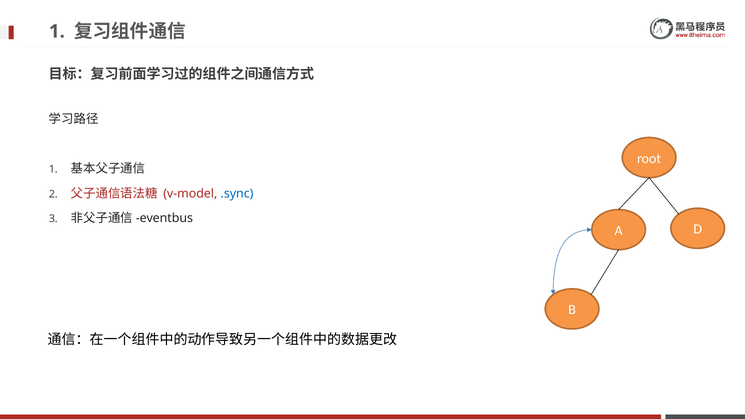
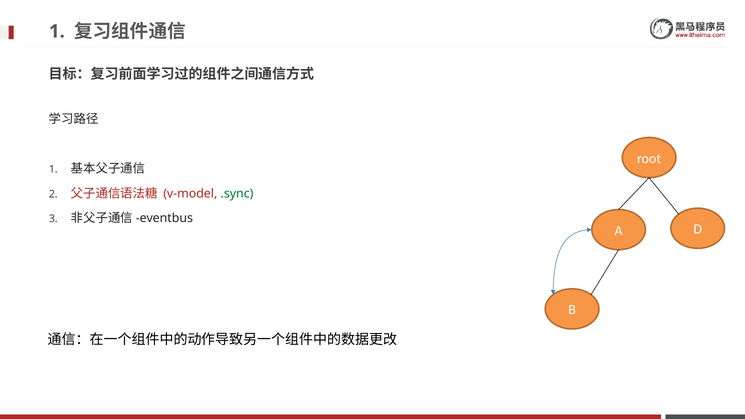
.sync colour: blue -> green (237, 194)
